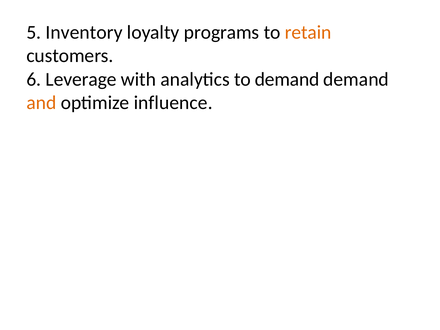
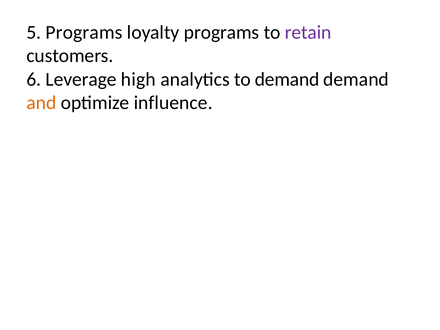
5 Inventory: Inventory -> Programs (84, 32)
retain colour: orange -> purple (308, 32)
with: with -> high (138, 79)
